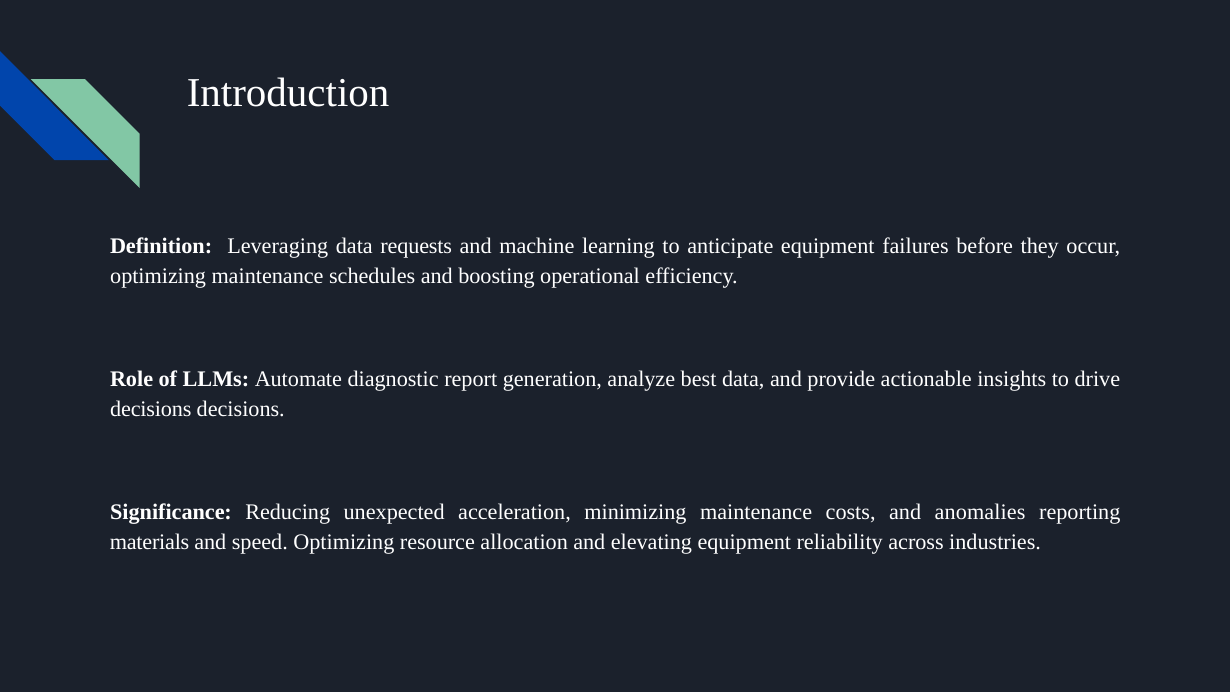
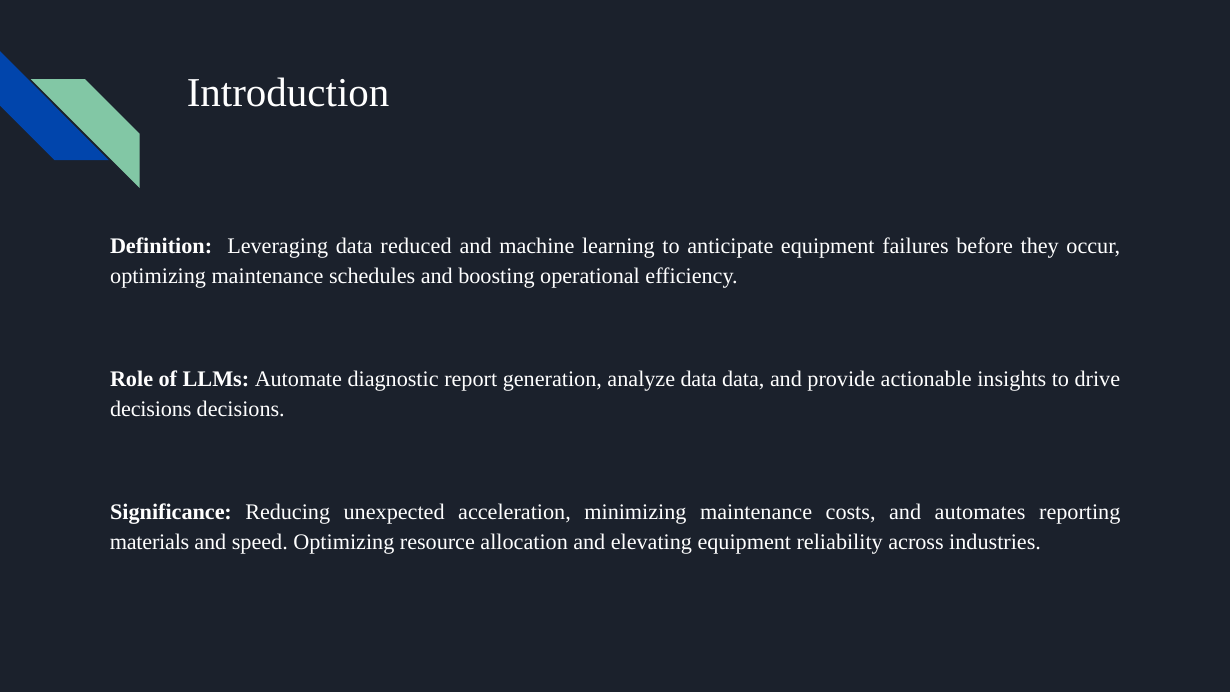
requests: requests -> reduced (416, 246)
analyze best: best -> data (699, 379)
anomalies: anomalies -> automates (980, 512)
